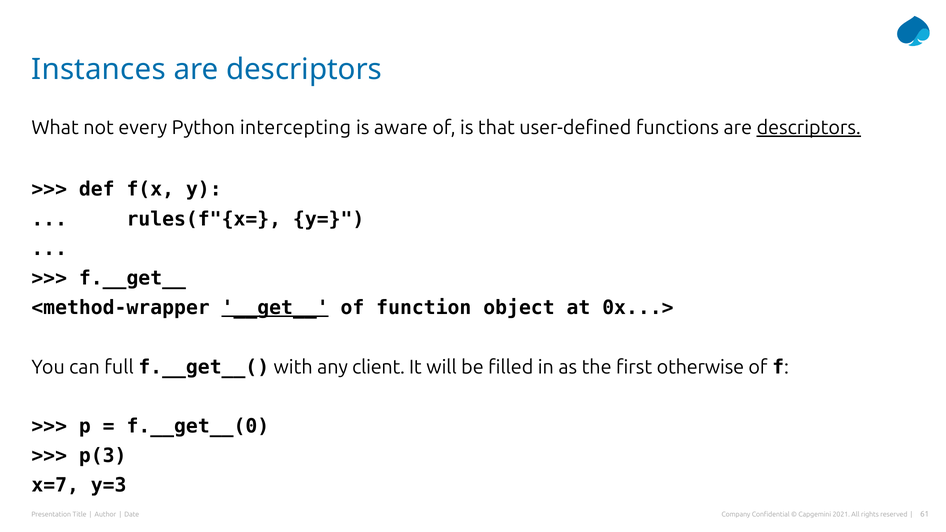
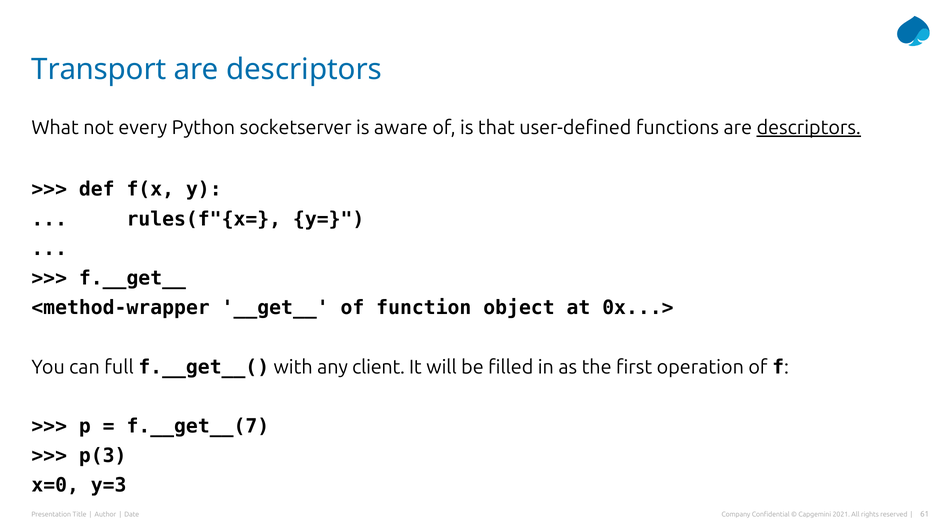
Instances: Instances -> Transport (99, 70)
intercepting: intercepting -> socketserver (296, 128)
__get__ underline: present -> none (275, 308)
otherwise: otherwise -> operation (700, 367)
f.__get__(0: f.__get__(0 -> f.__get__(7 (198, 426)
x=7: x=7 -> x=0 (55, 486)
